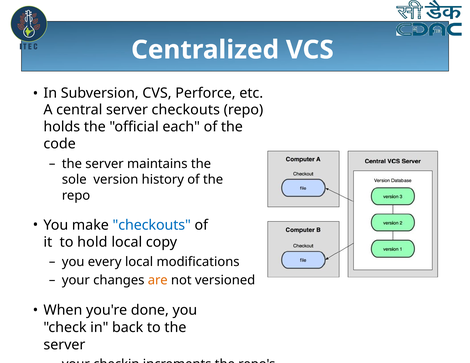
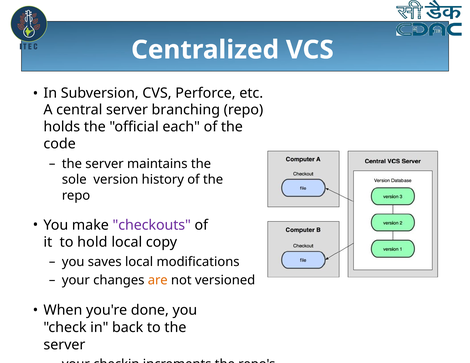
server checkouts: checkouts -> branching (186, 110)
checkouts colour: blue -> purple (152, 225)
every: every -> saves (105, 262)
